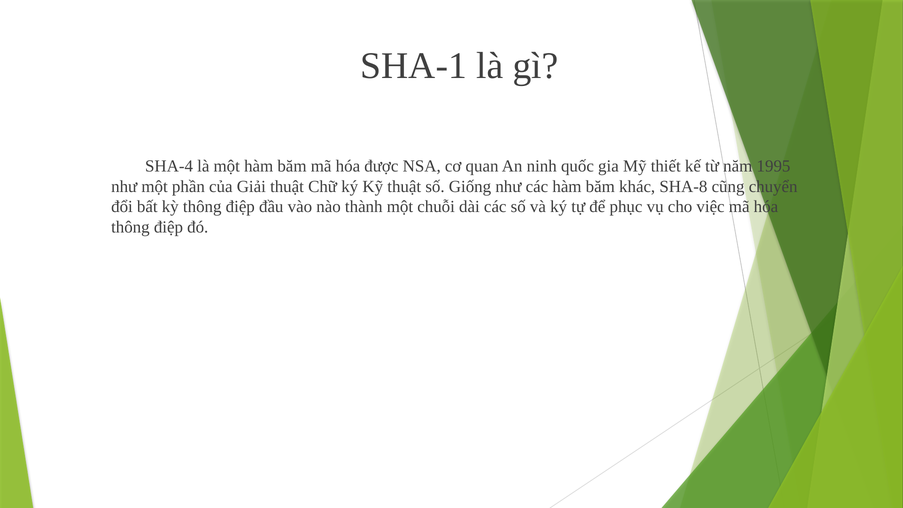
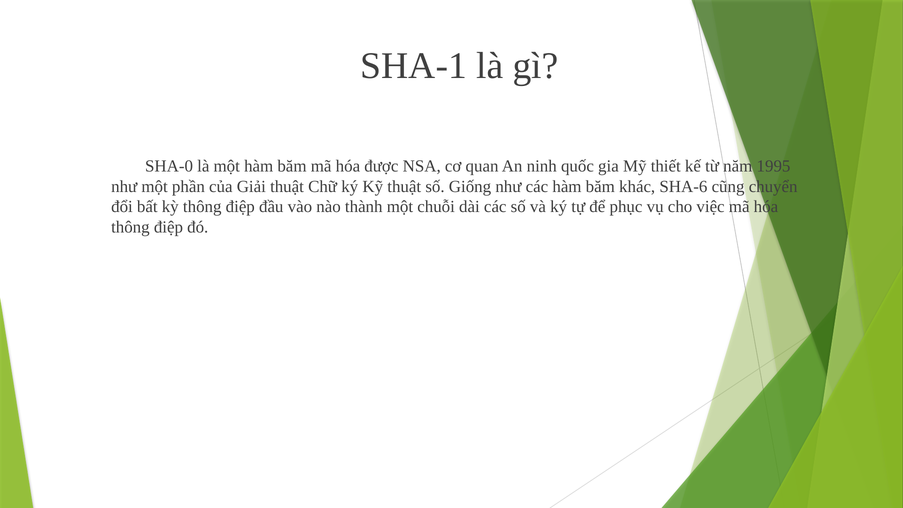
SHA-4: SHA-4 -> SHA-0 (169, 166)
SHA-8: SHA-8 -> SHA-6 (683, 186)
